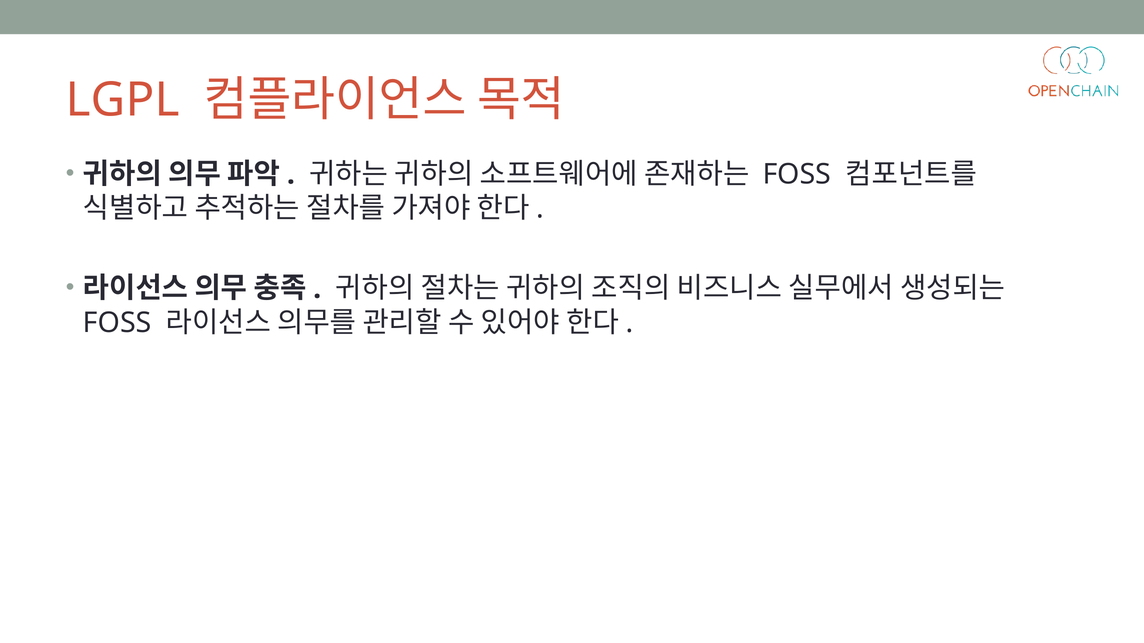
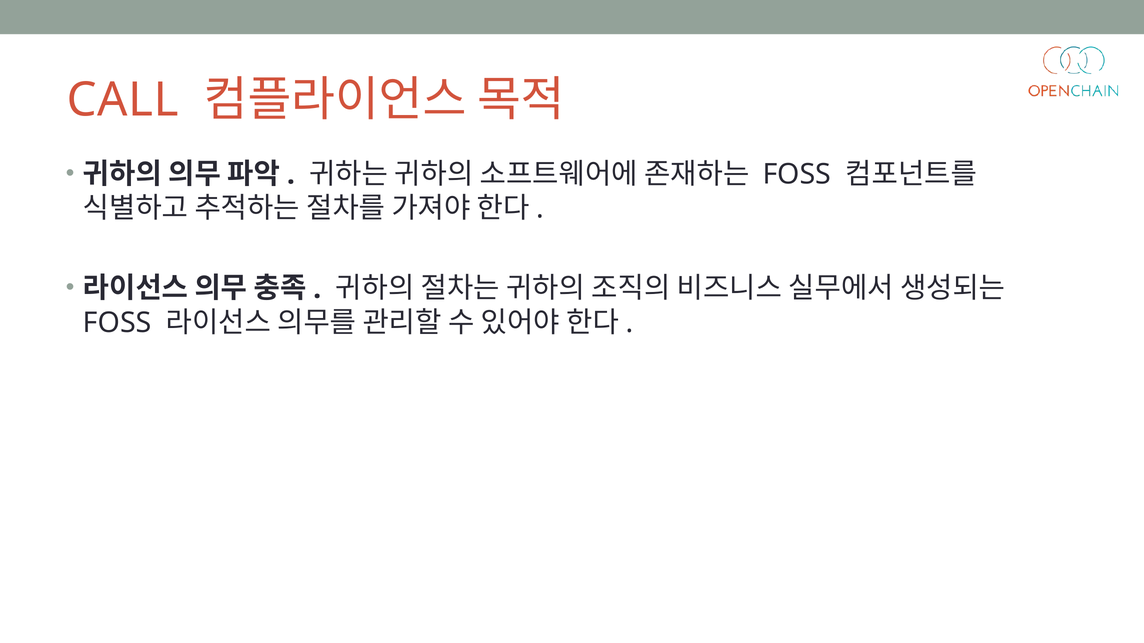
LGPL: LGPL -> CALL (123, 100)
